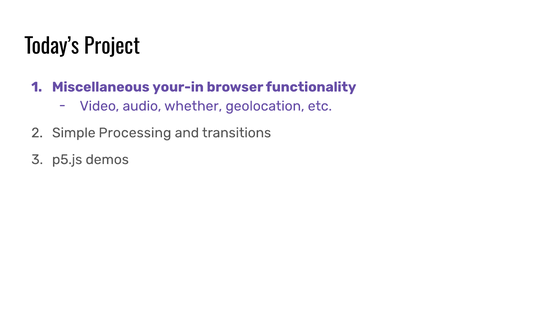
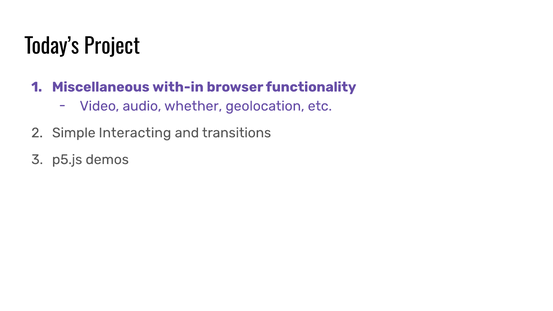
your-in: your-in -> with-in (178, 87)
Processing: Processing -> Interacting (135, 133)
